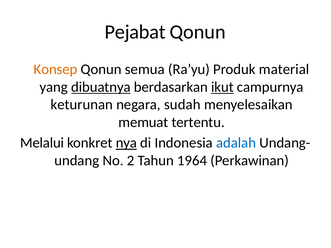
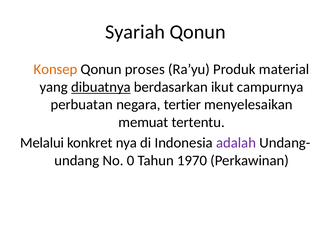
Pejabat: Pejabat -> Syariah (135, 32)
semua: semua -> proses (145, 69)
ikut underline: present -> none (222, 87)
keturunan: keturunan -> perbuatan (82, 105)
sudah: sudah -> tertier (182, 105)
nya underline: present -> none (126, 143)
adalah colour: blue -> purple (236, 143)
2: 2 -> 0 (131, 161)
1964: 1964 -> 1970 (192, 161)
